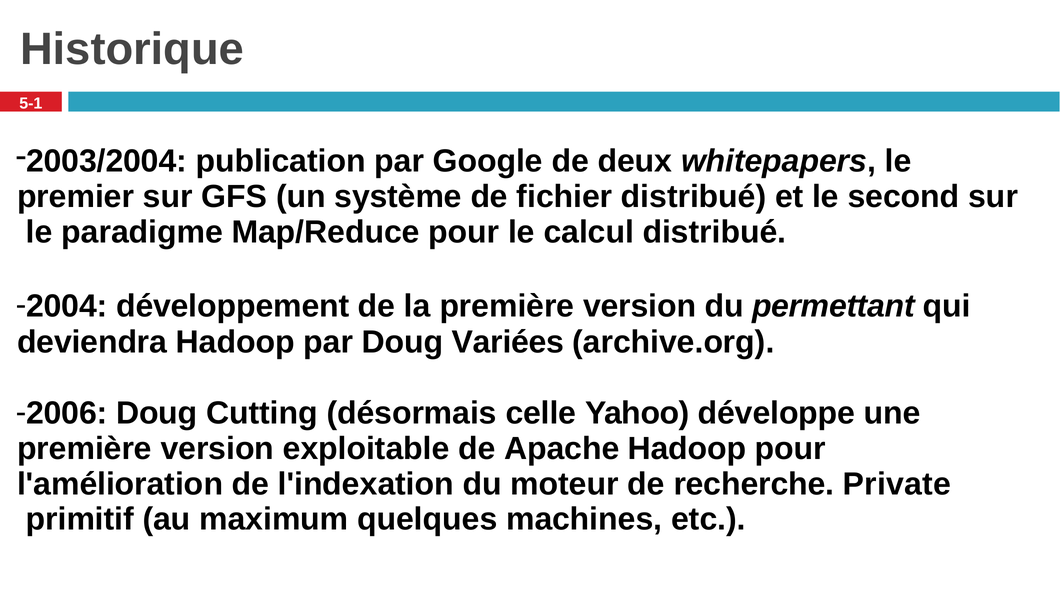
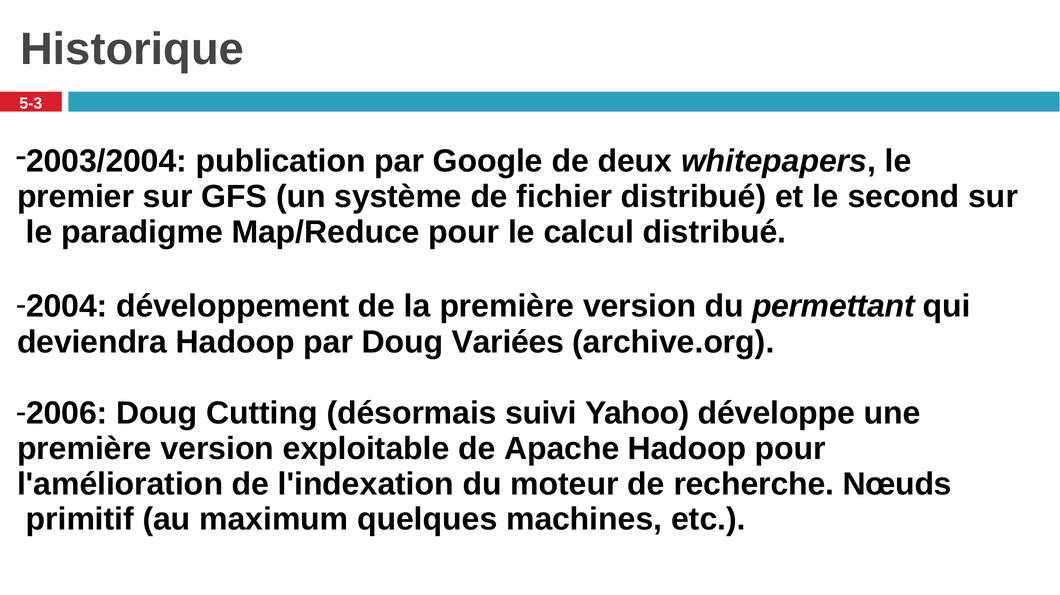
5-1: 5-1 -> 5-3 (31, 104)
celle: celle -> suivi (541, 414)
Private: Private -> Nœuds (897, 484)
